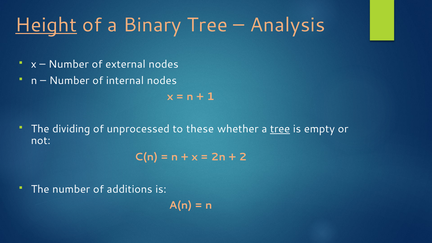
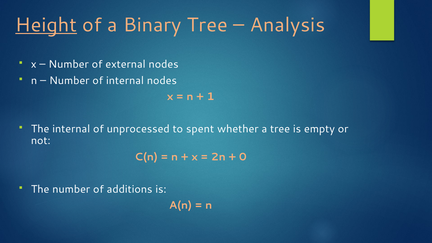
The dividing: dividing -> internal (71, 129)
these: these -> spent (200, 129)
tree underline: present -> none (280, 129)
2: 2 -> 0 (243, 157)
